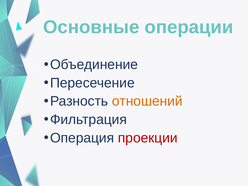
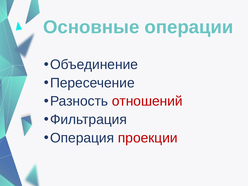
отношений colour: orange -> red (147, 101)
